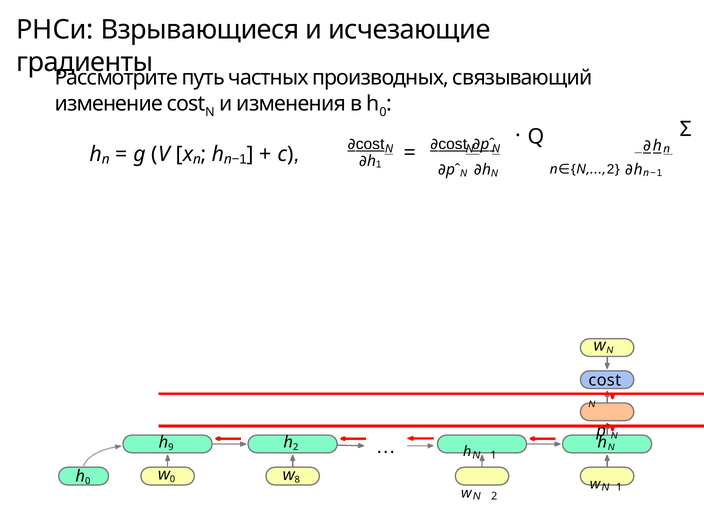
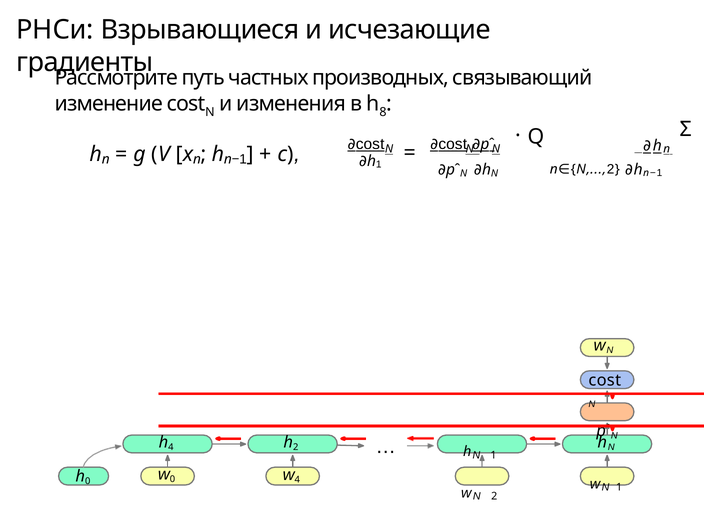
0: 0 -> 8 (383, 112)
9: 9 -> 4 (171, 448)
8: 8 -> 4 (297, 480)
